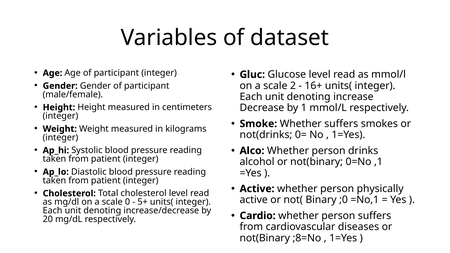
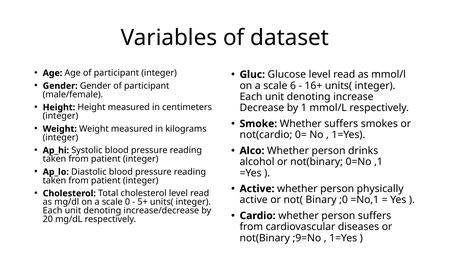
2: 2 -> 6 (293, 86)
not(drinks: not(drinks -> not(cardio (266, 135)
;8=No: ;8=No -> ;9=No (307, 238)
